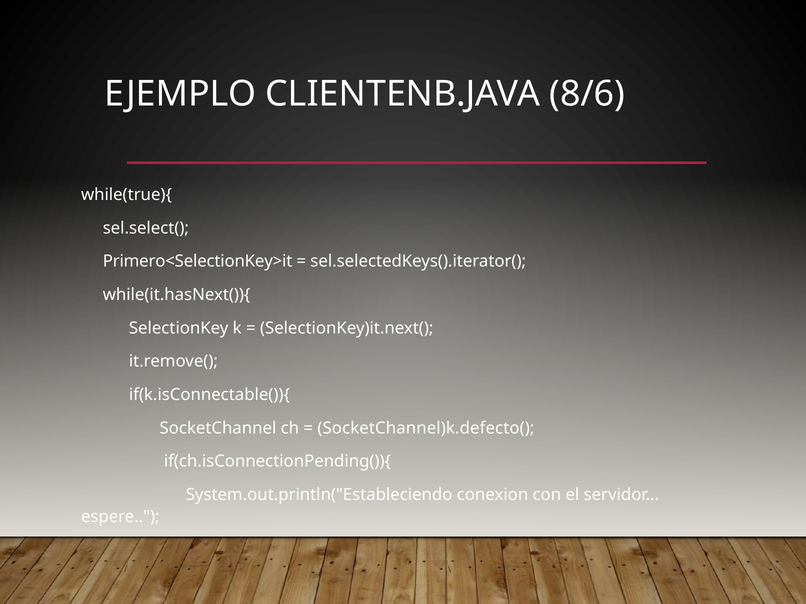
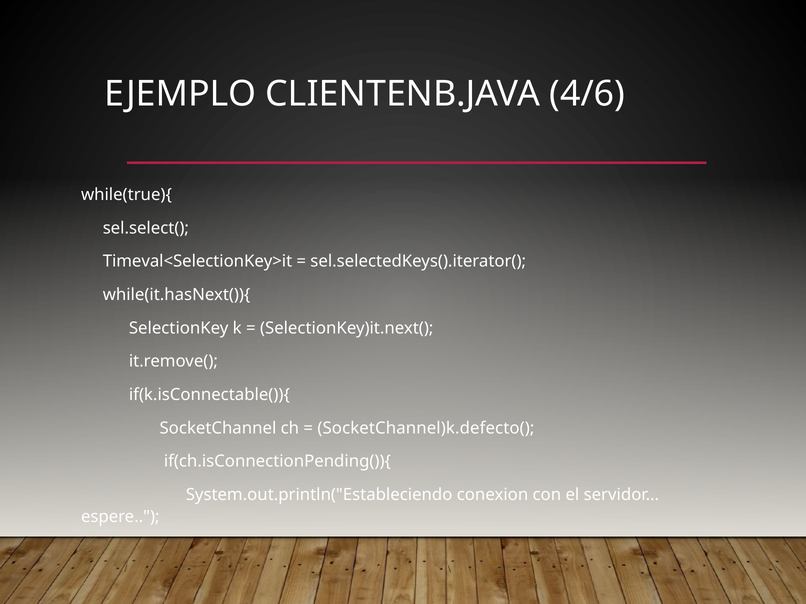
8/6: 8/6 -> 4/6 (587, 94)
Primero<SelectionKey>it: Primero<SelectionKey>it -> Timeval<SelectionKey>it (197, 262)
